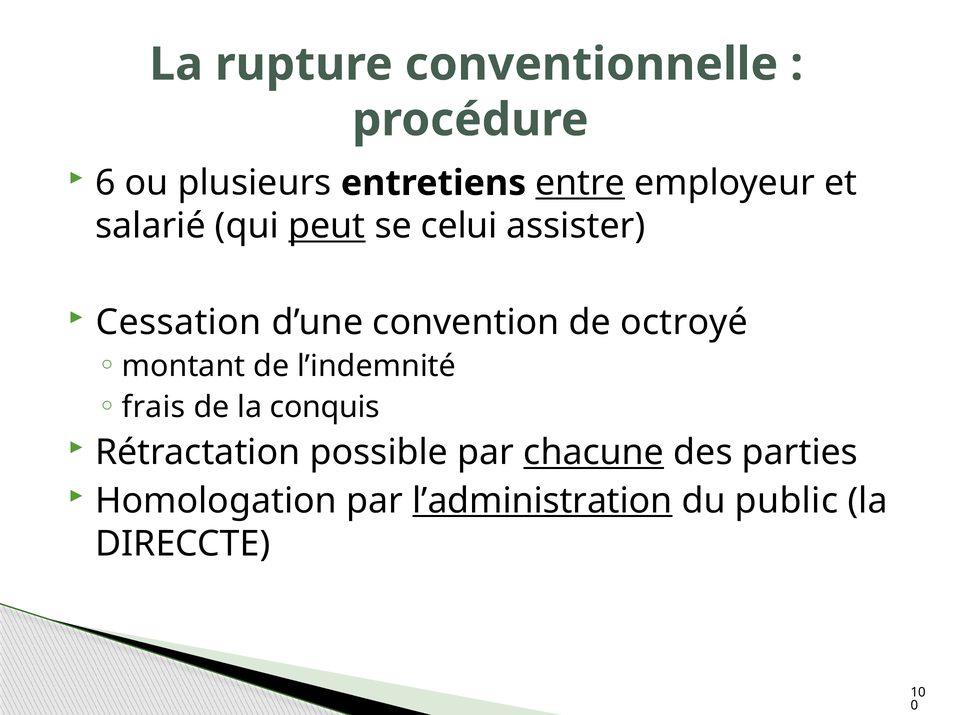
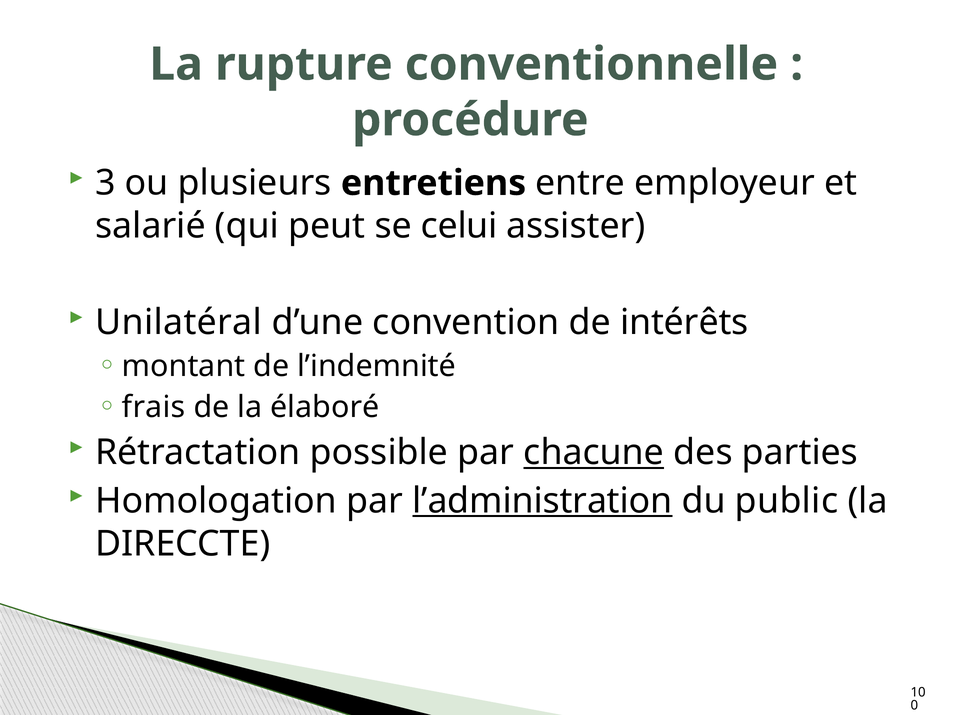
6: 6 -> 3 (105, 183)
entre underline: present -> none (580, 183)
peut underline: present -> none (327, 226)
Cessation: Cessation -> Unilatéral (179, 322)
octroyé: octroyé -> intérêts (684, 322)
conquis: conquis -> élaboré (325, 407)
